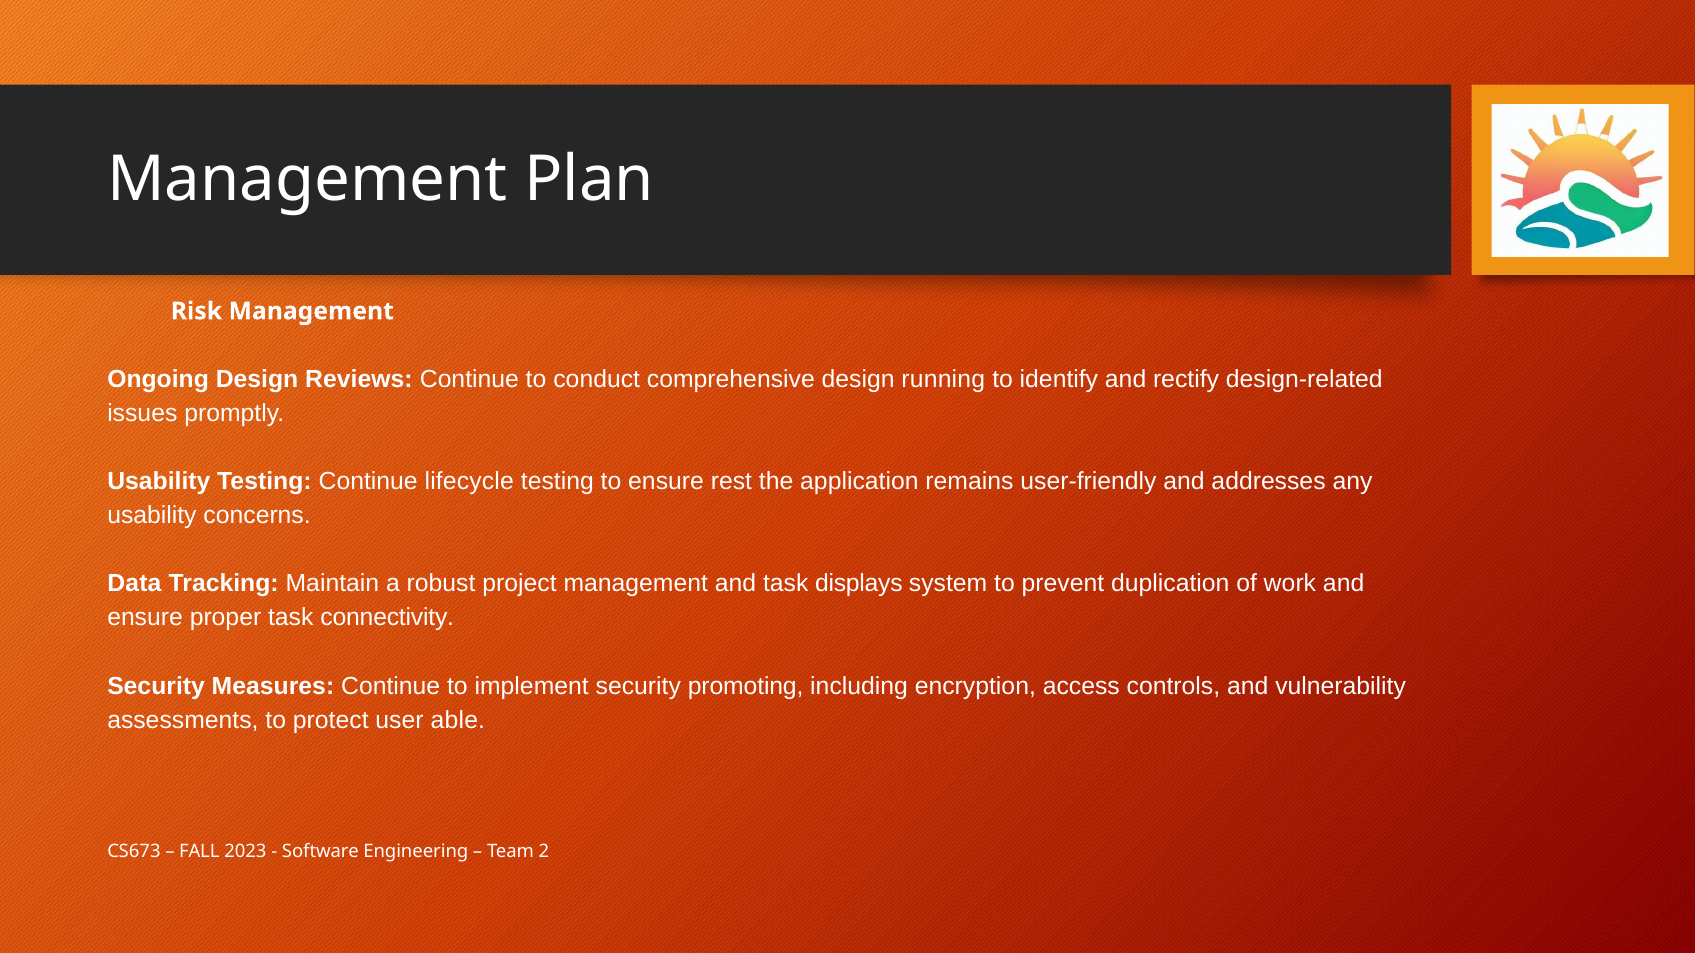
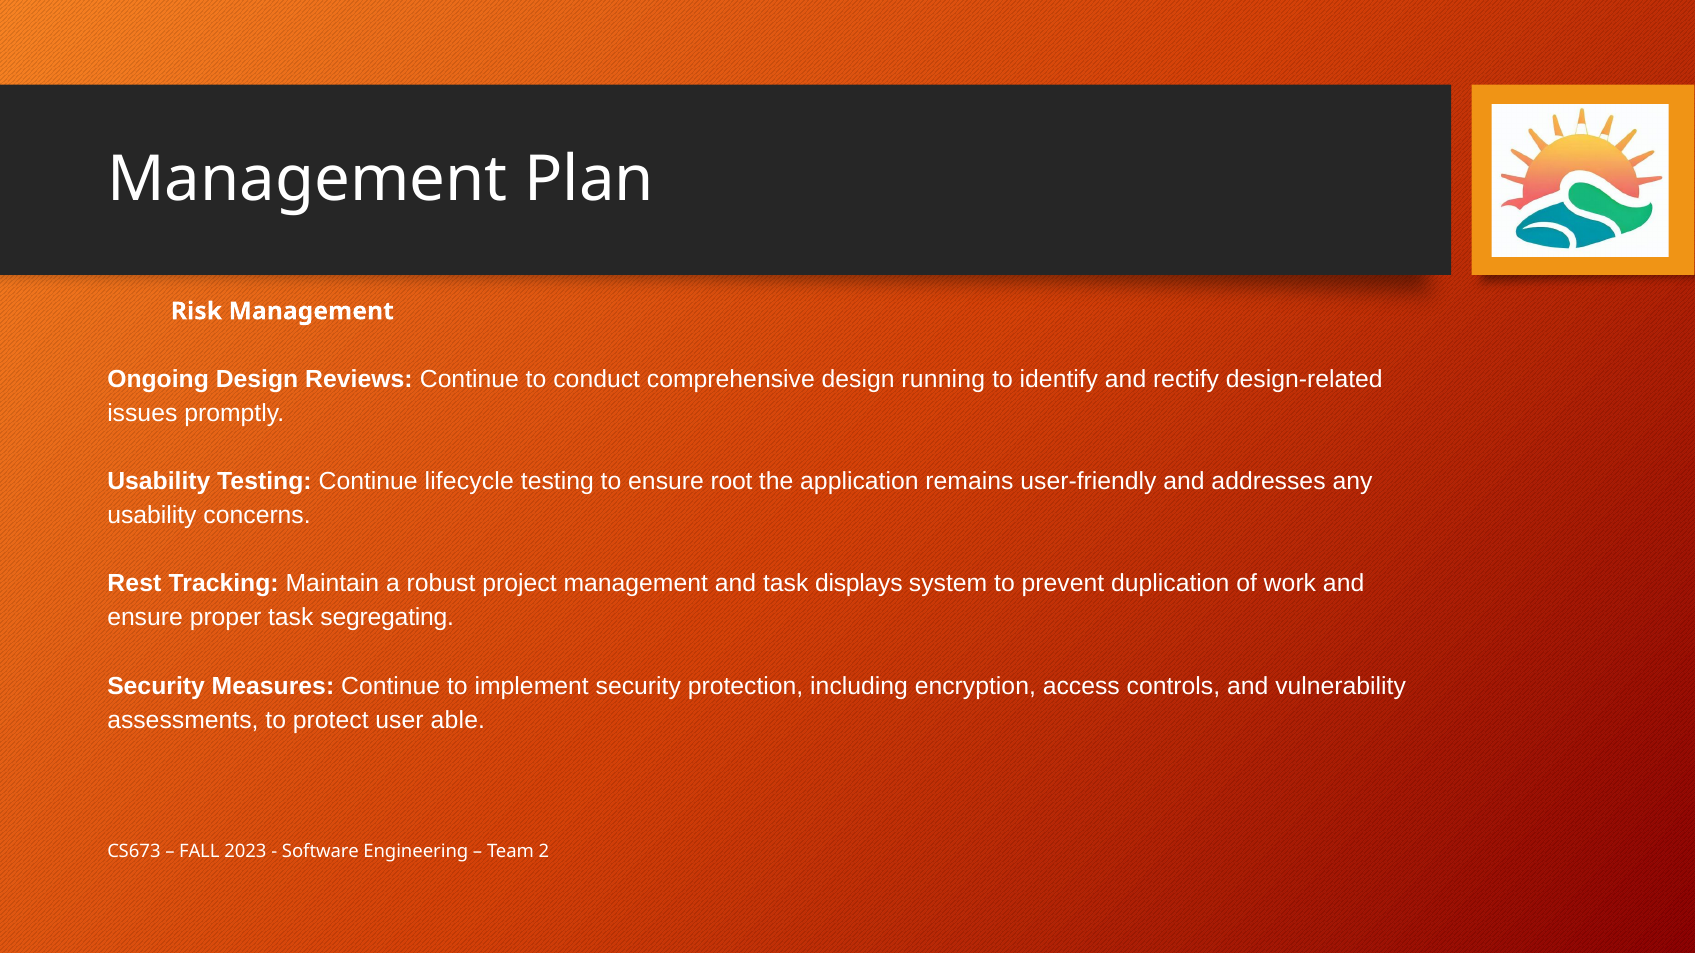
rest: rest -> root (732, 482)
Data: Data -> Rest (134, 584)
connectivity: connectivity -> segregating (387, 618)
promoting: promoting -> protection (746, 686)
